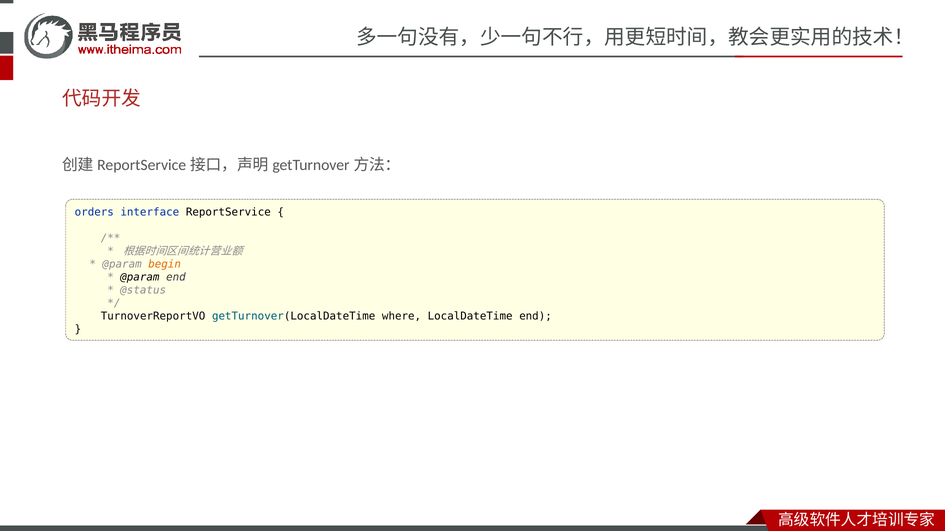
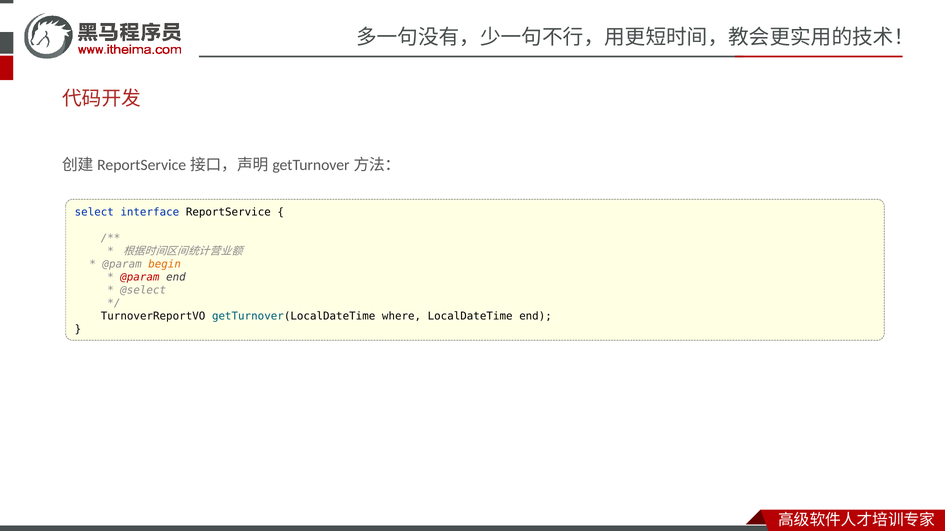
orders: orders -> select (94, 212)
@param colour: black -> red (140, 277)
@status: @status -> @select (143, 290)
